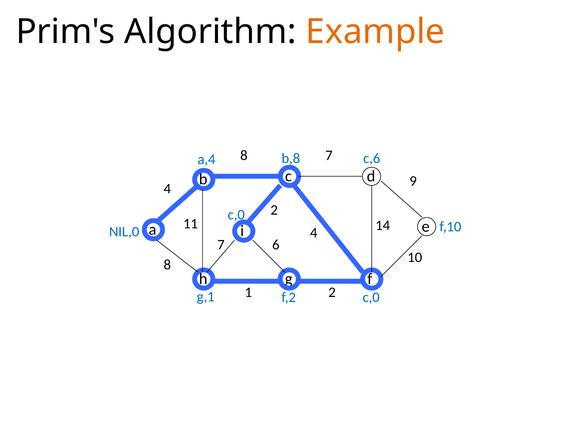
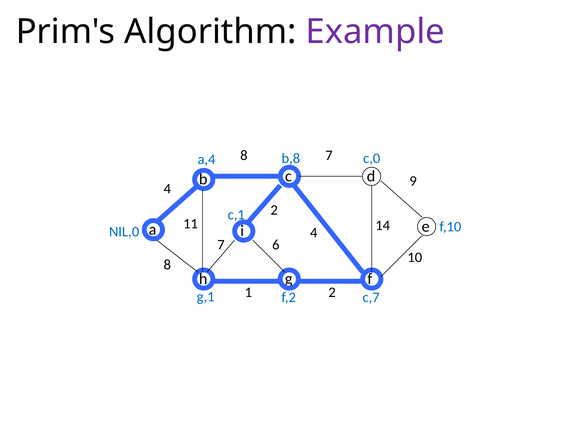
Example colour: orange -> purple (375, 32)
c,6: c,6 -> c,0 (372, 159)
c,0: c,0 -> c,1 (236, 215)
f,2 c,0: c,0 -> c,7 (371, 298)
